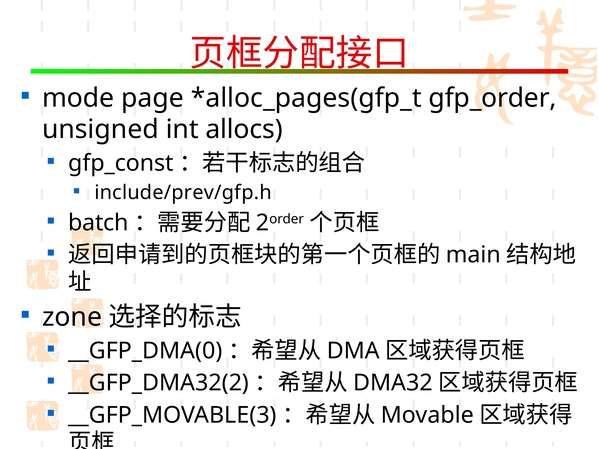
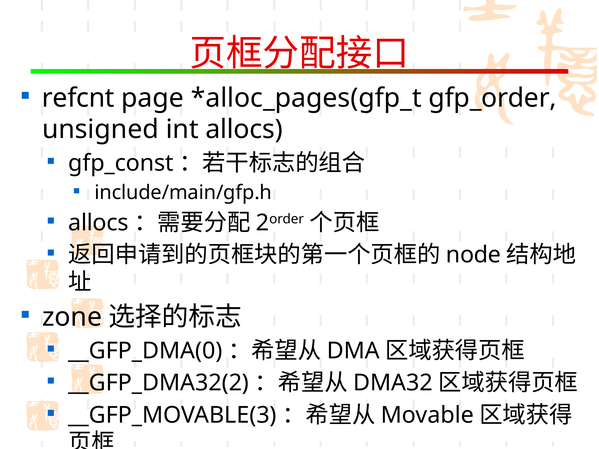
mode: mode -> refcnt (78, 98)
include/prev/gfp.h: include/prev/gfp.h -> include/main/gfp.h (183, 193)
batch: batch -> allocs (98, 223)
main: main -> node (473, 255)
